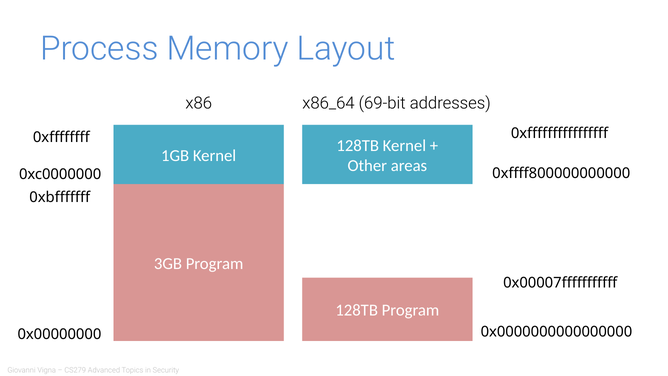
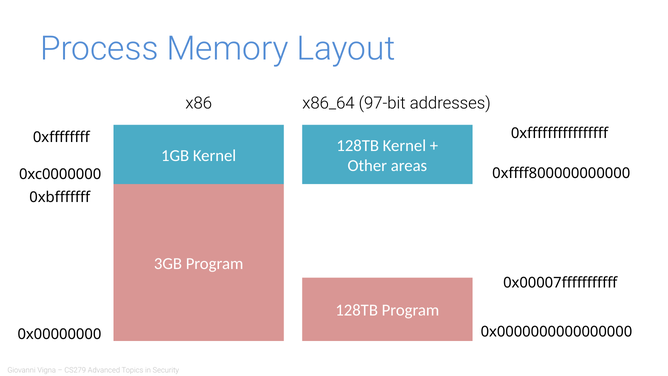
69-bit: 69-bit -> 97-bit (382, 103)
